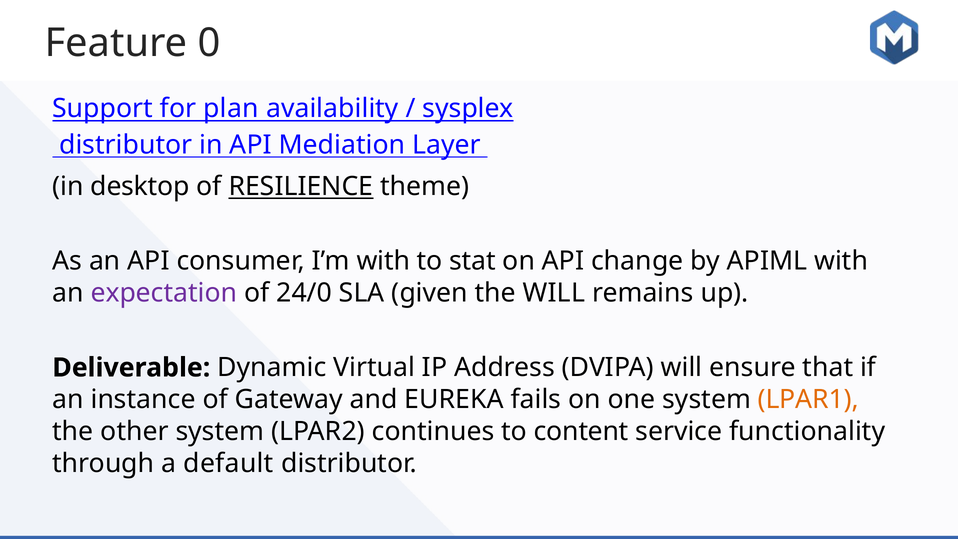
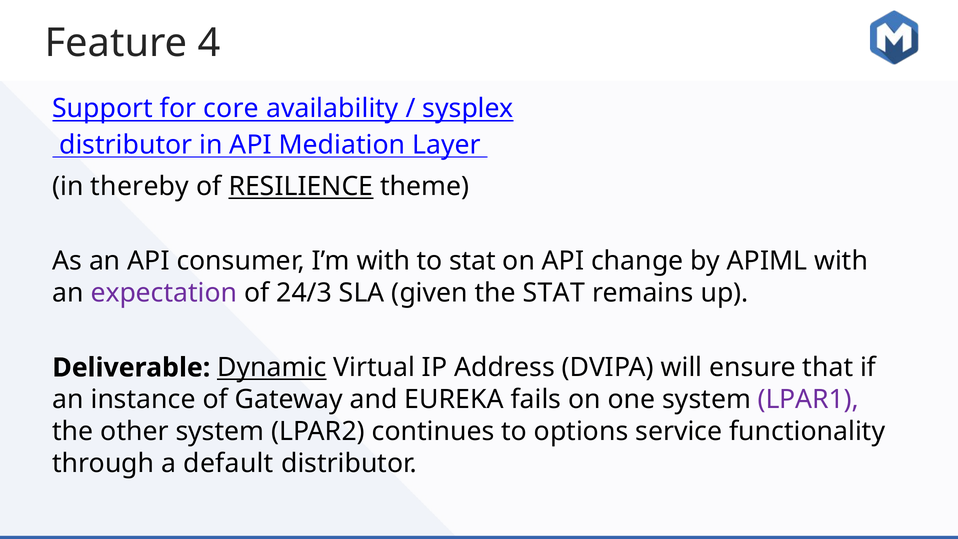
0: 0 -> 4 (209, 43)
plan: plan -> core (231, 109)
desktop: desktop -> thereby (140, 187)
24/0: 24/0 -> 24/3 (304, 293)
the WILL: WILL -> STAT (554, 293)
Dynamic underline: none -> present (272, 368)
LPAR1 colour: orange -> purple (808, 400)
content: content -> options (581, 432)
